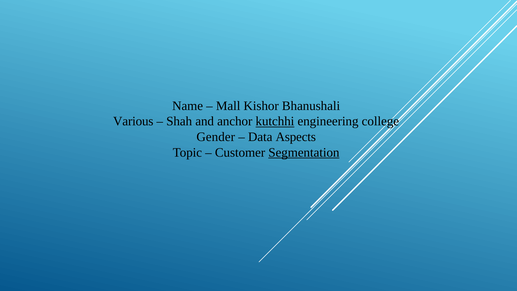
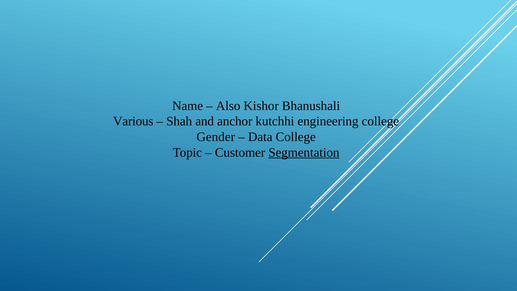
Mall: Mall -> Also (228, 106)
kutchhi underline: present -> none (275, 121)
Data Aspects: Aspects -> College (296, 137)
